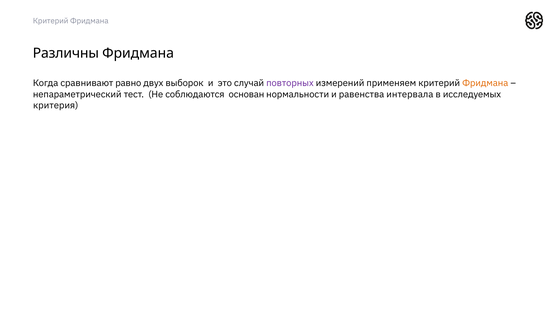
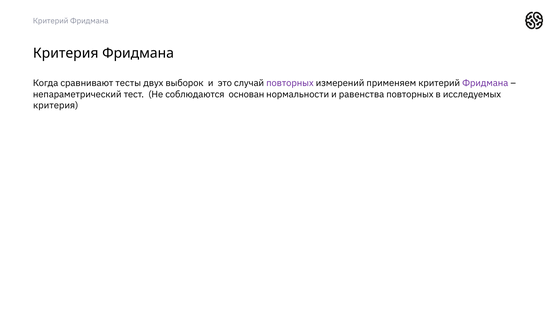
Различны: Различны -> Критерия (66, 53)
равно: равно -> тесты (128, 83)
Фридмана colour: orange -> purple (485, 83)
равенства интервала: интервала -> повторных (410, 94)
